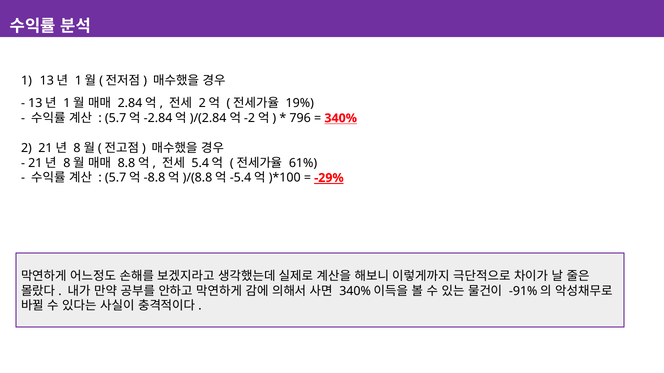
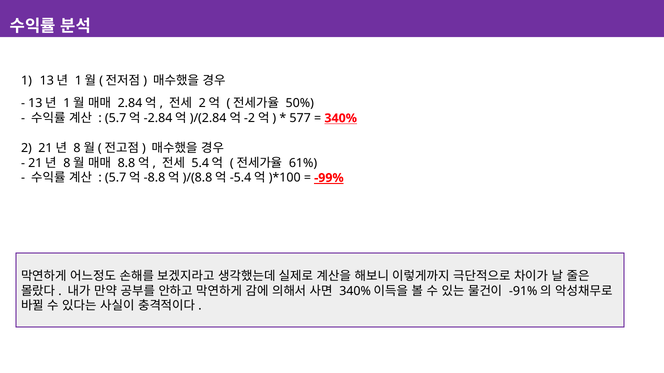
19%: 19% -> 50% (300, 103)
796: 796 -> 577 (300, 118)
-29%: -29% -> -99% (329, 178)
